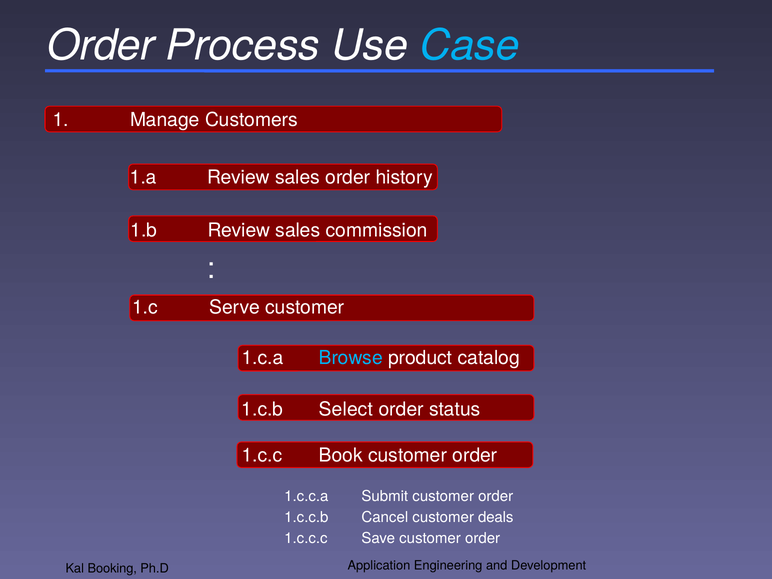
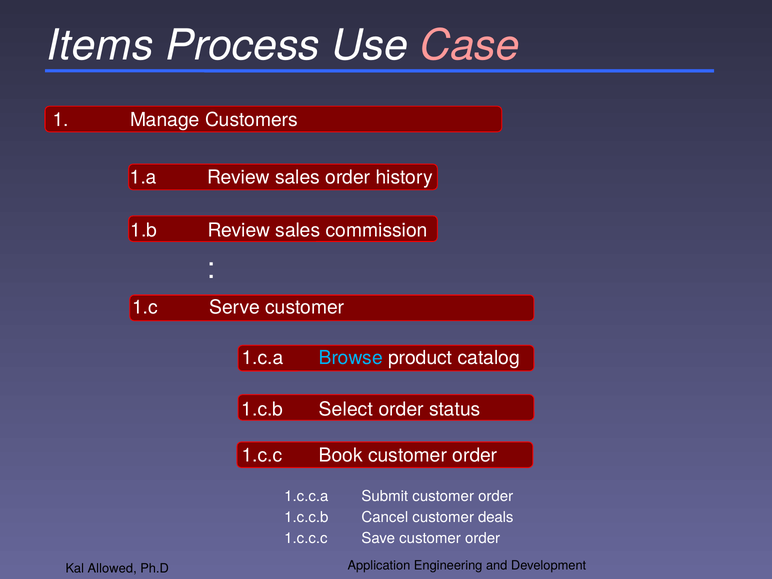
Order: Order -> Items (100, 45)
Case colour: light blue -> pink (470, 45)
Booking: Booking -> Allowed (112, 568)
